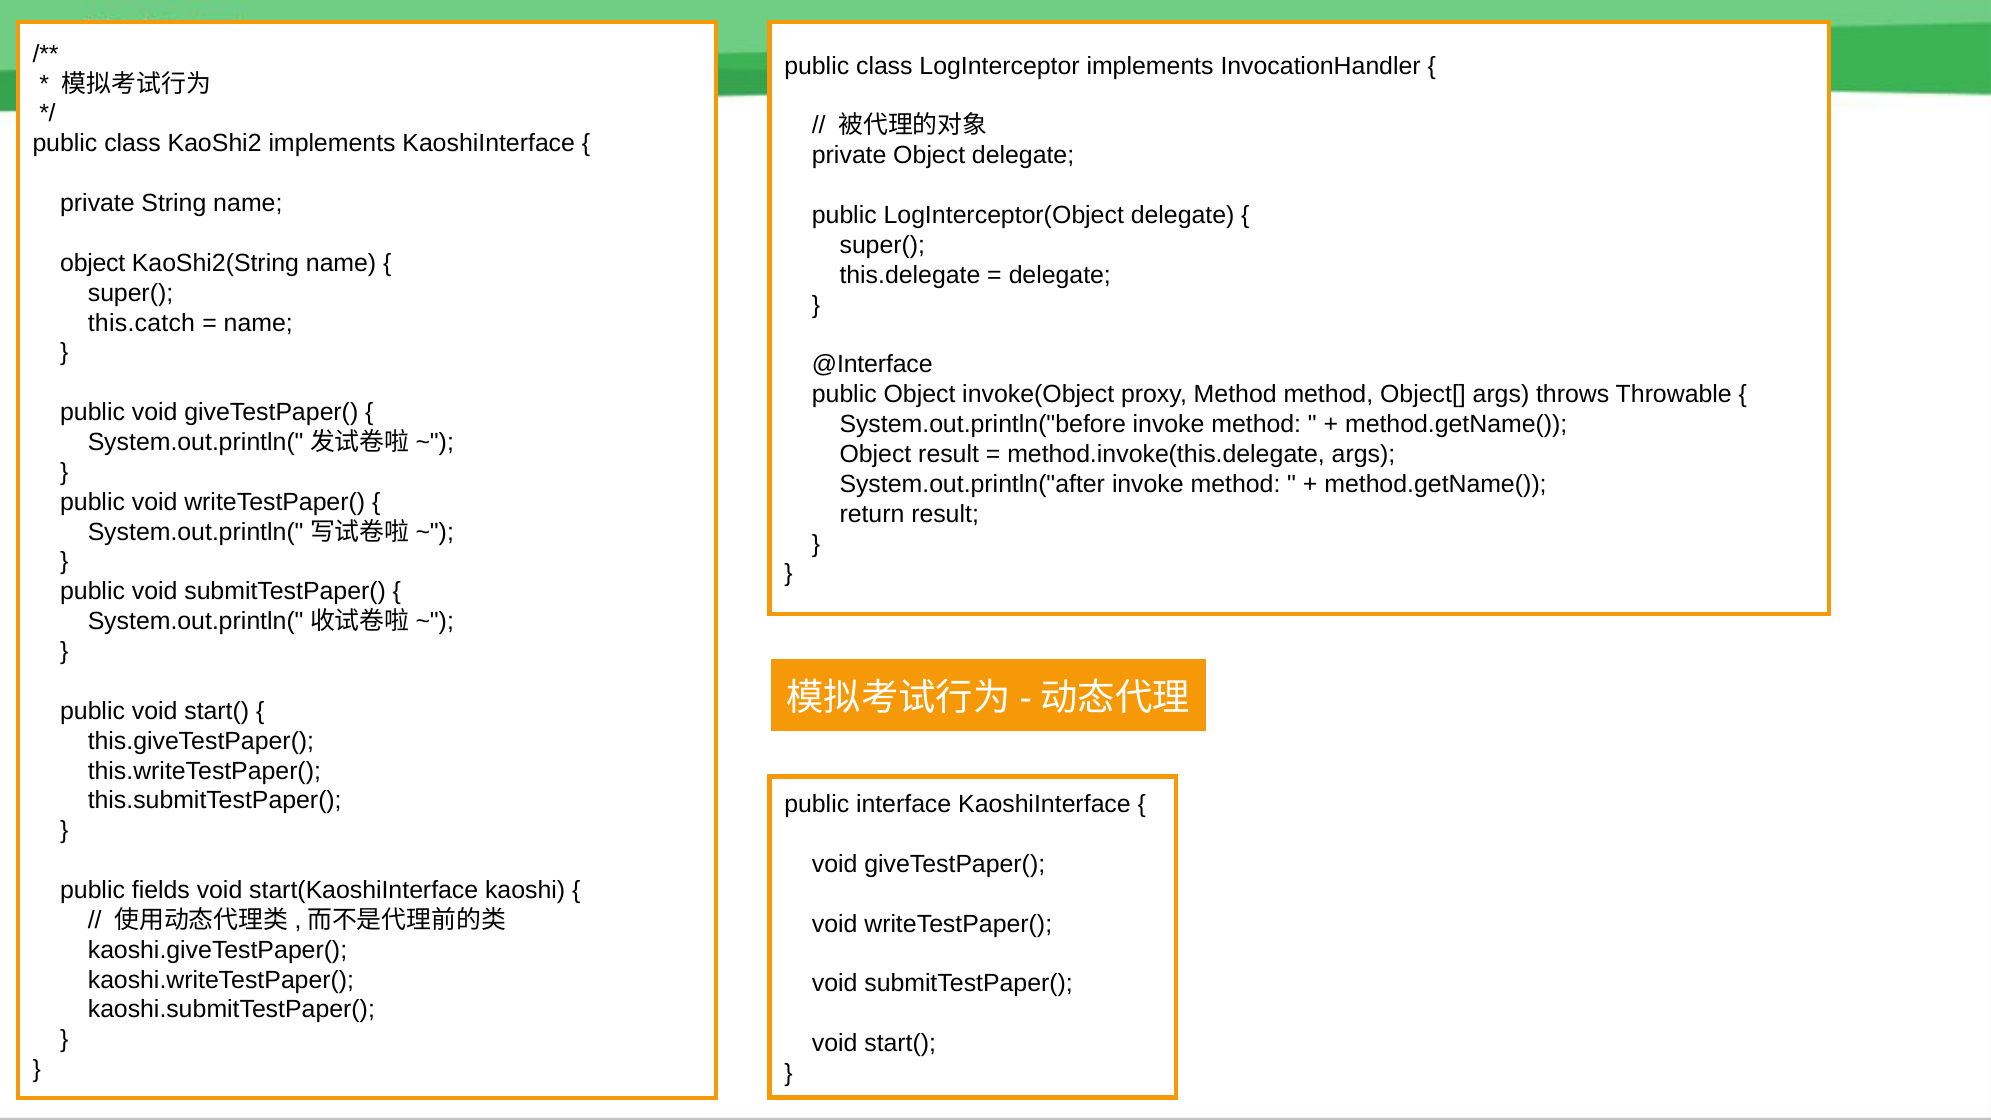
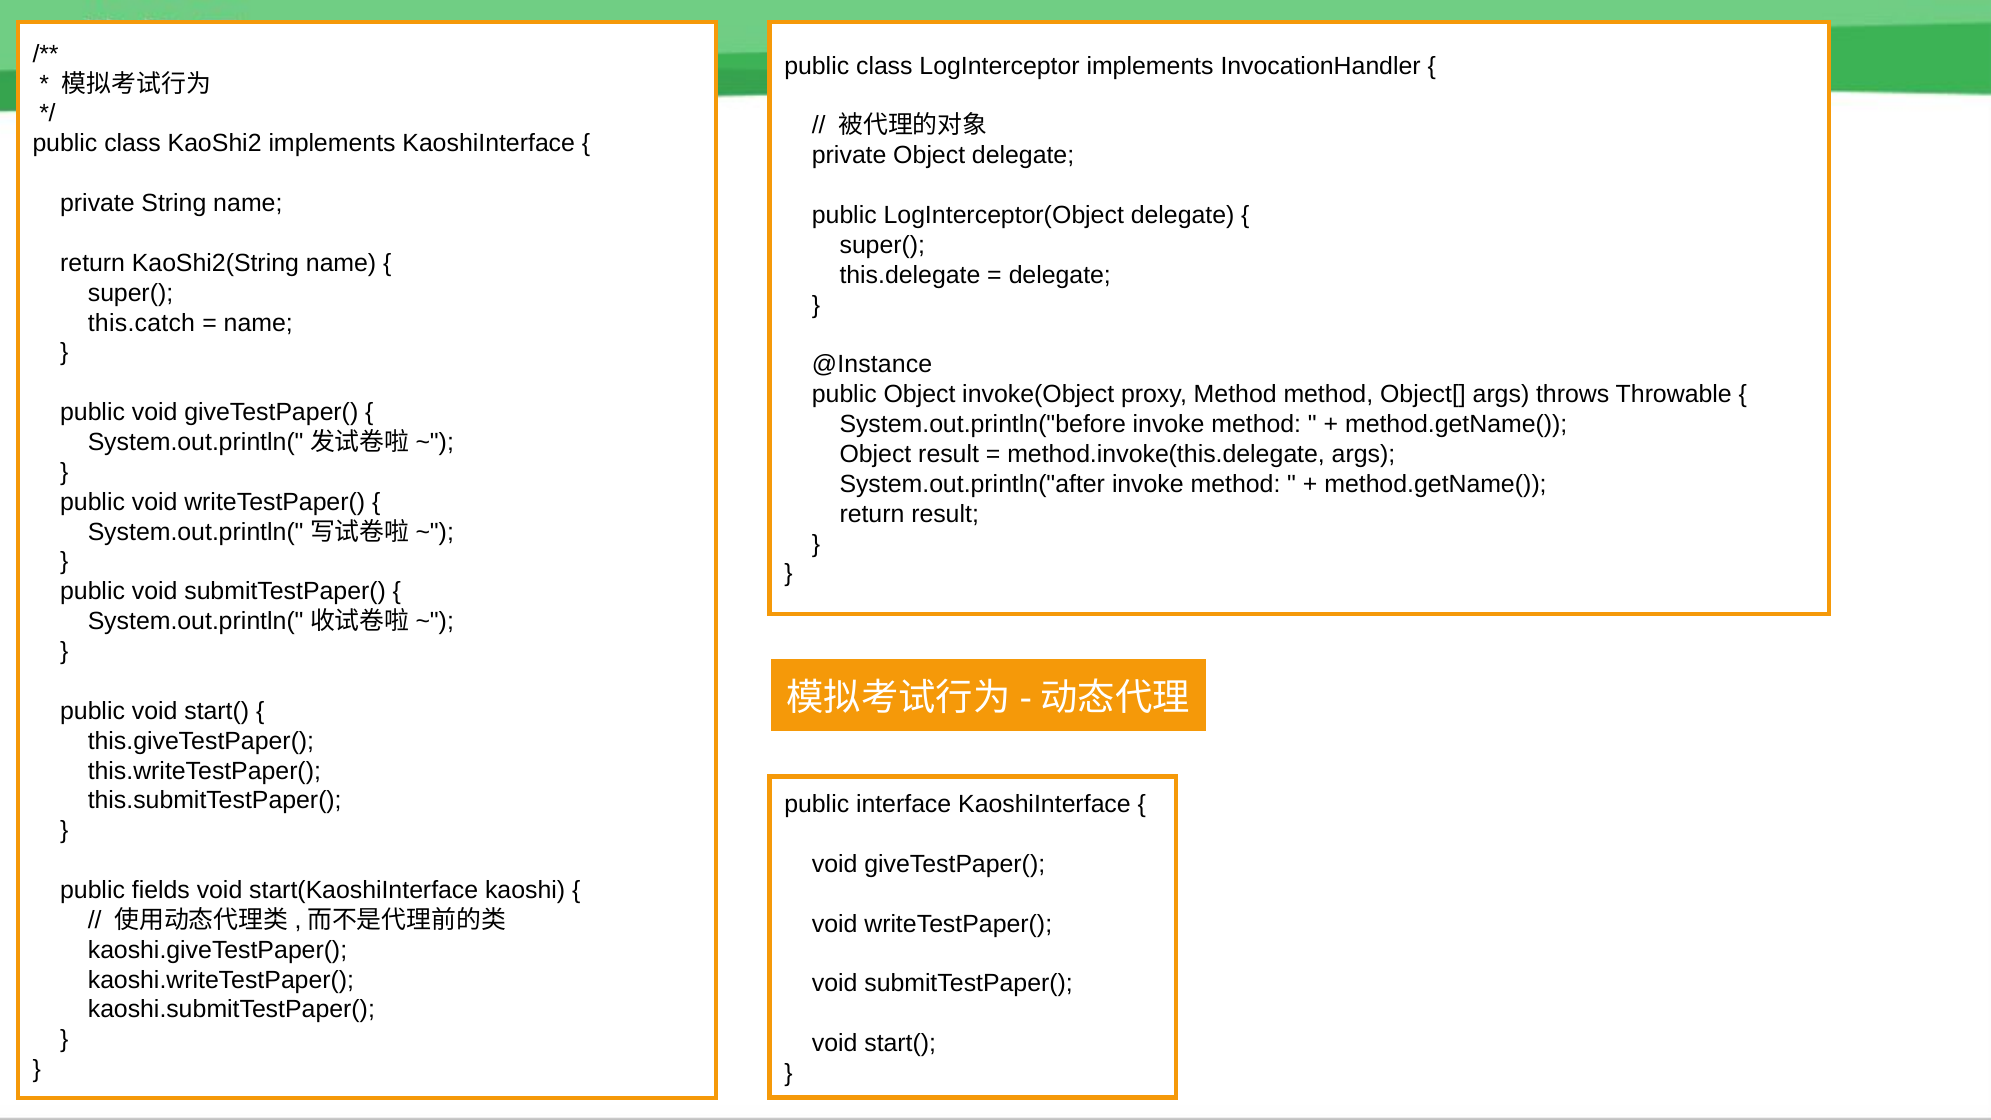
object: object -> return (93, 263)
@Interface: @Interface -> @Instance (872, 365)
